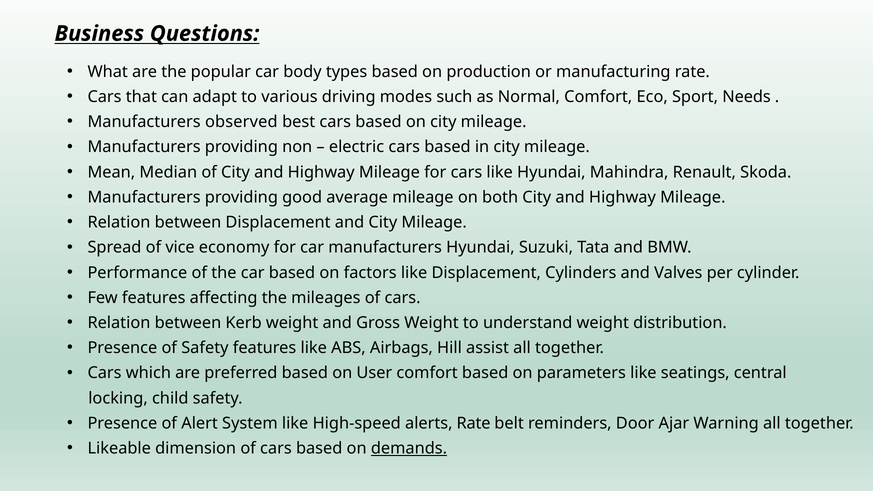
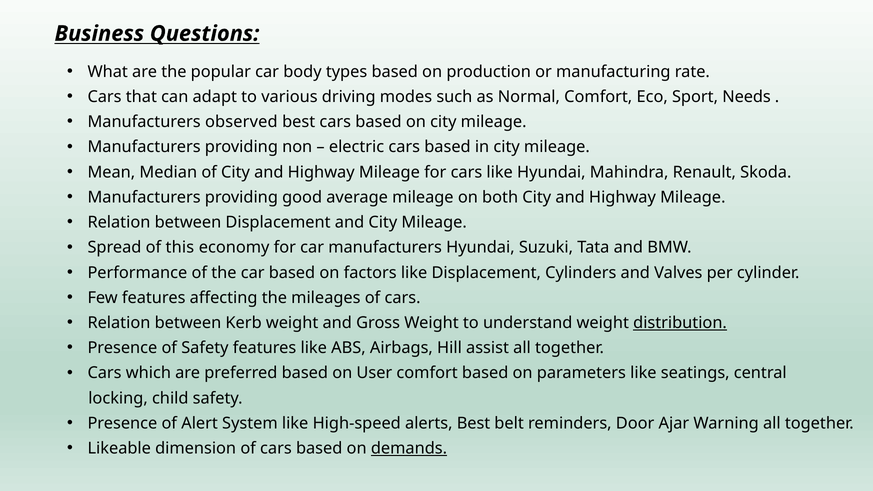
vice: vice -> this (180, 248)
distribution underline: none -> present (680, 323)
alerts Rate: Rate -> Best (473, 423)
